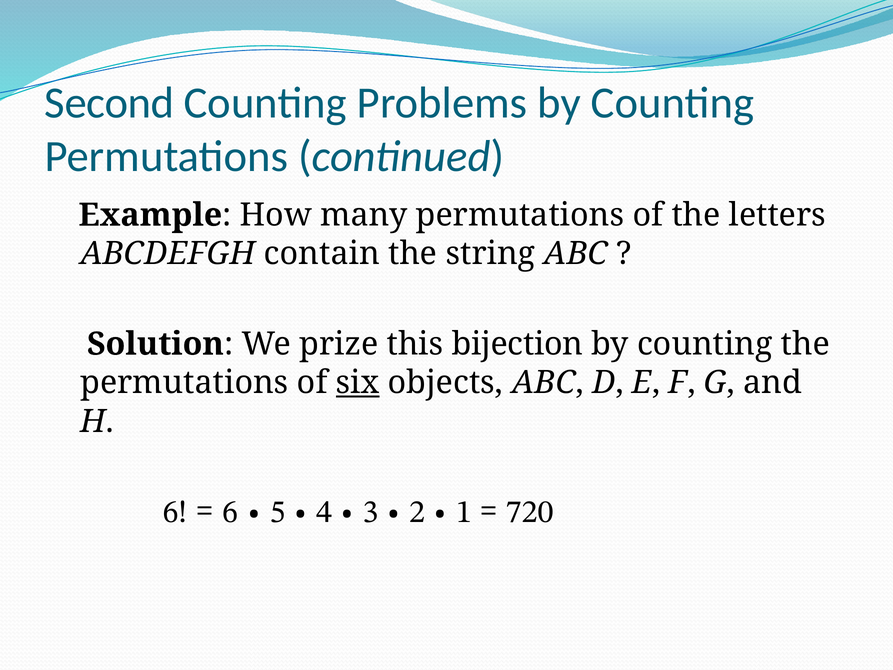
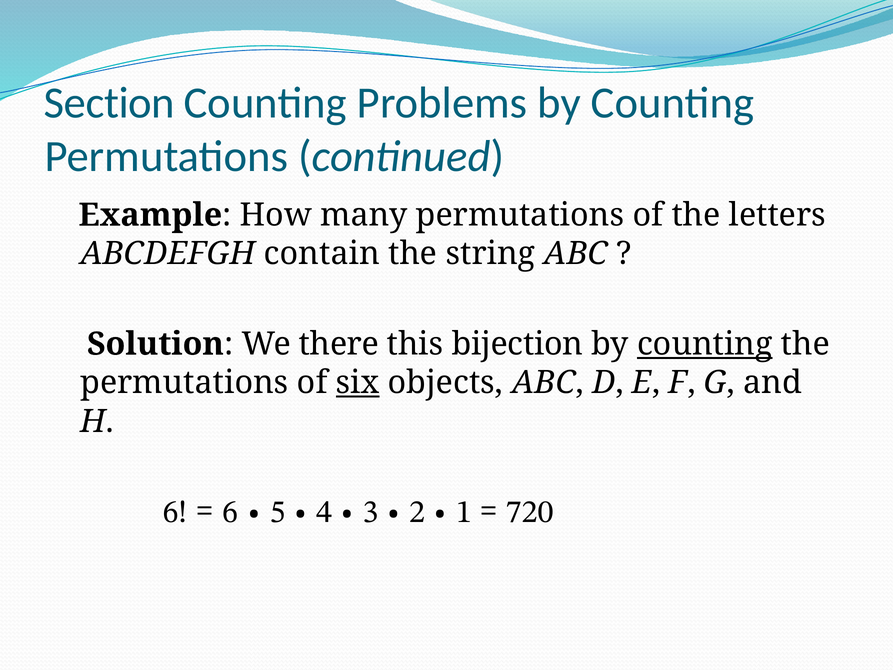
Second: Second -> Section (109, 103)
prize: prize -> there (339, 344)
counting underline: none -> present (705, 344)
